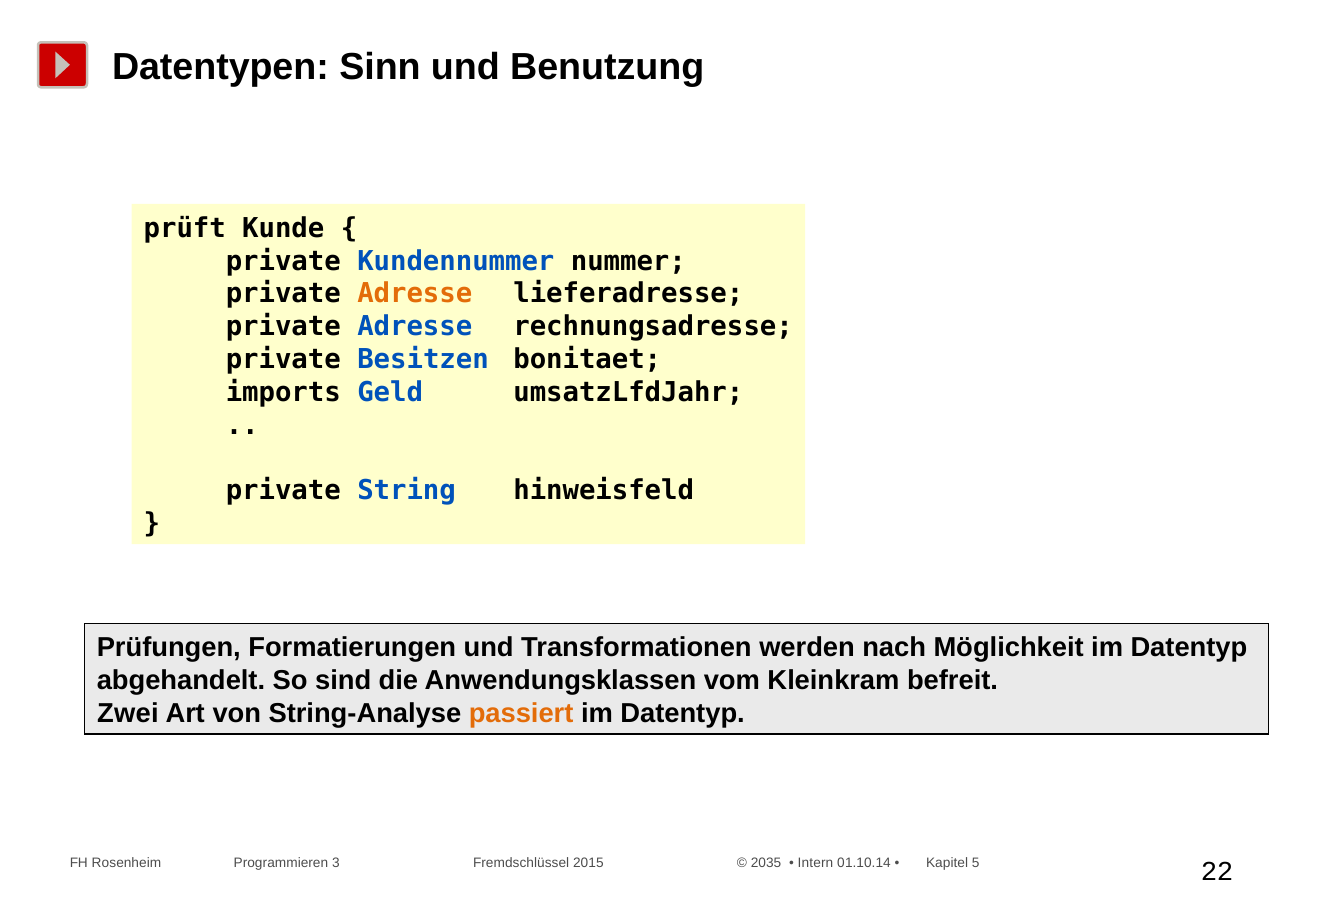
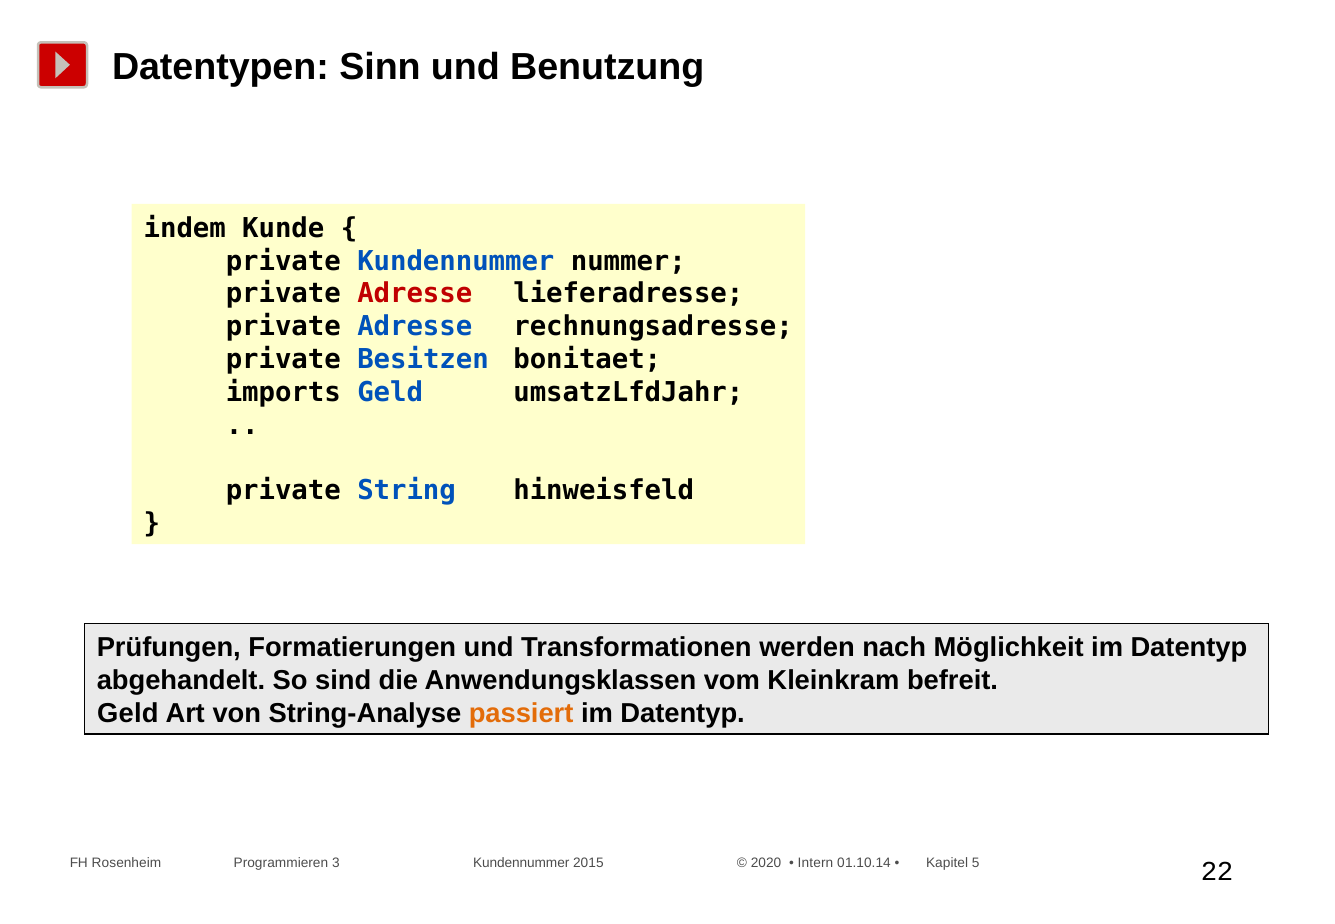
prüft: prüft -> indem (185, 228)
Adresse colour: orange -> red (415, 294)
Zwei: Zwei -> Geld (128, 714)
3 Fremdschlüssel: Fremdschlüssel -> Kundennummer (521, 863)
2035: 2035 -> 2020 (766, 863)
